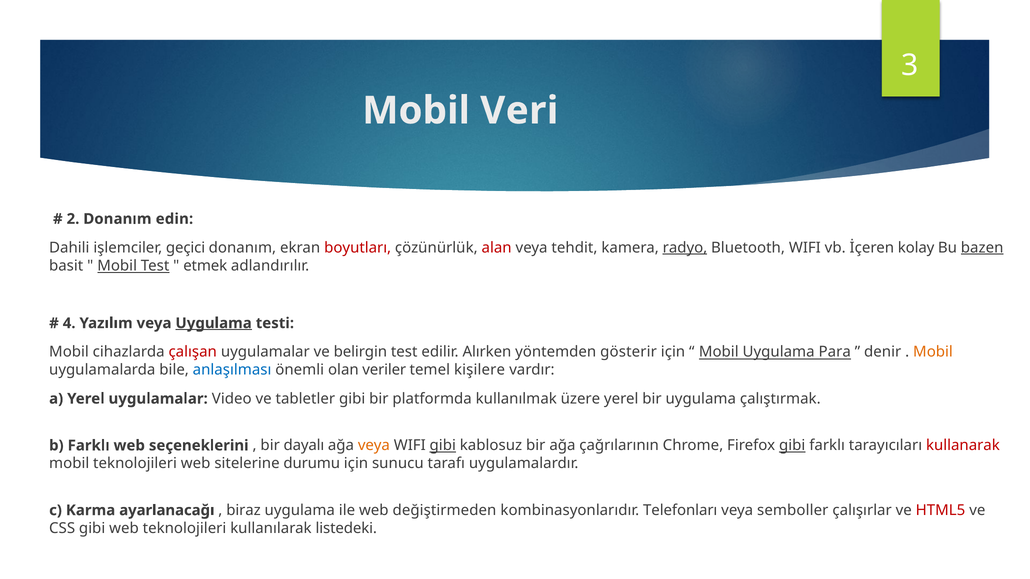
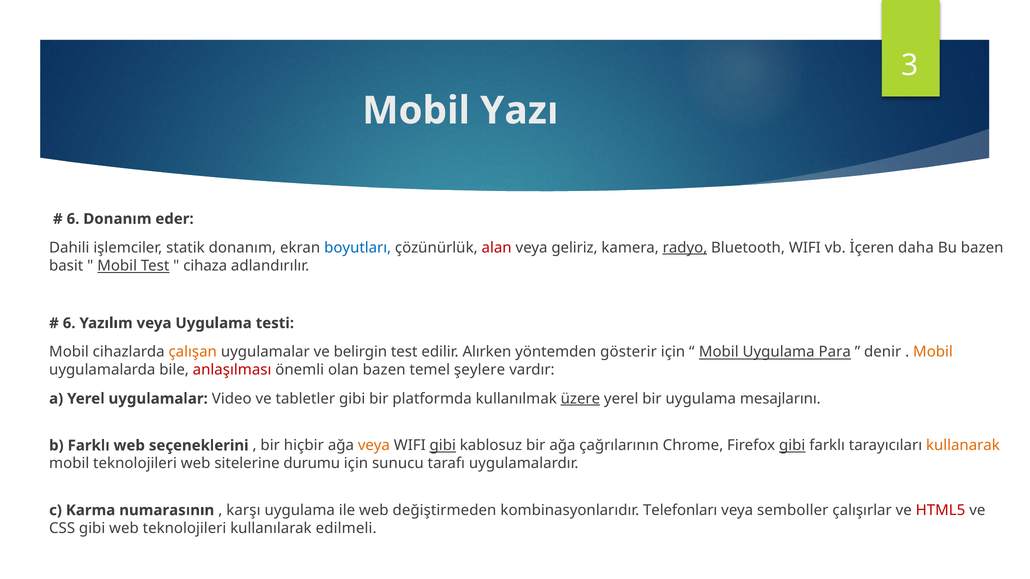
Veri: Veri -> Yazı (519, 111)
2: 2 -> 6 (73, 219)
edin: edin -> eder (175, 219)
geçici: geçici -> statik (185, 248)
boyutları colour: red -> blue (358, 248)
tehdit: tehdit -> geliriz (575, 248)
kolay: kolay -> daha (916, 248)
bazen underline: present -> none (982, 248)
etmek: etmek -> cihaza (205, 266)
4: 4 -> 6 (69, 323)
Uygulama underline: present -> none (214, 323)
çalışan colour: red -> orange (193, 352)
anlaşılması colour: blue -> red (232, 370)
olan veriler: veriler -> bazen (384, 370)
kişilere: kişilere -> şeylere (480, 370)
üzere underline: none -> present (580, 399)
çalıştırmak: çalıştırmak -> mesajlarını (780, 399)
dayalı: dayalı -> hiçbir (304, 446)
kullanarak colour: red -> orange (963, 446)
ayarlanacağı: ayarlanacağı -> numarasının (167, 511)
biraz: biraz -> karşı (243, 511)
listedeki: listedeki -> edilmeli (346, 529)
